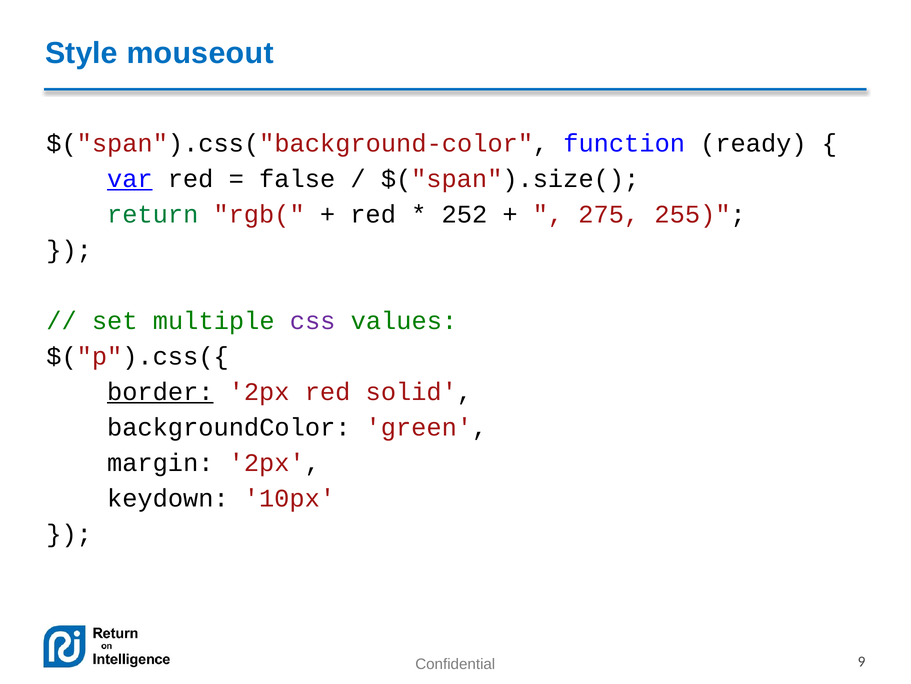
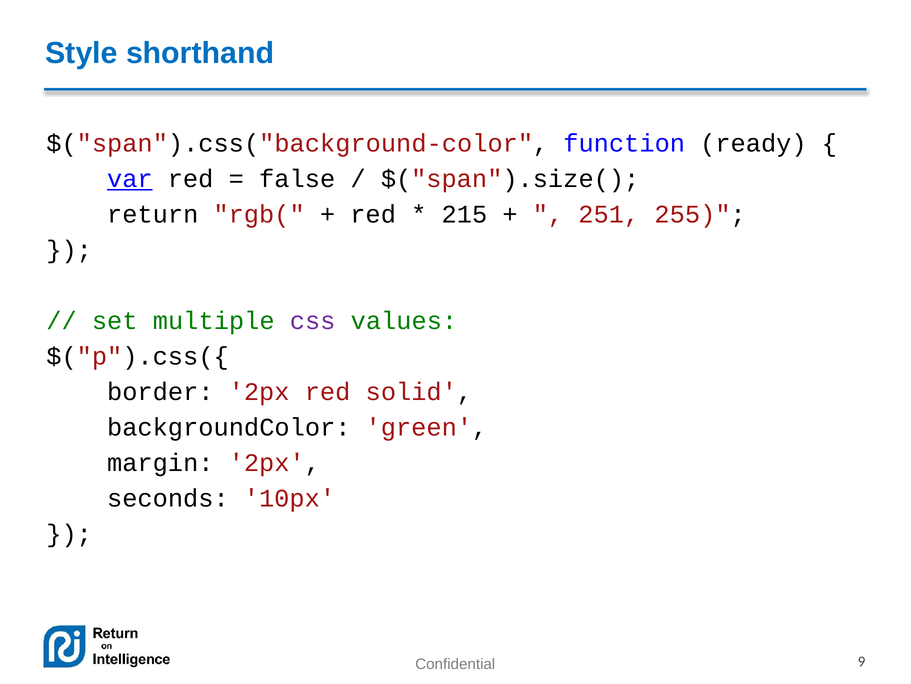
mouseout: mouseout -> shorthand (200, 53)
return colour: green -> black (153, 214)
252: 252 -> 215 (464, 214)
275: 275 -> 251 (609, 214)
border underline: present -> none (160, 391)
keydown: keydown -> seconds (168, 498)
